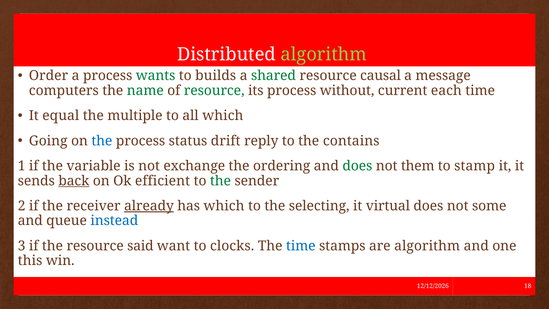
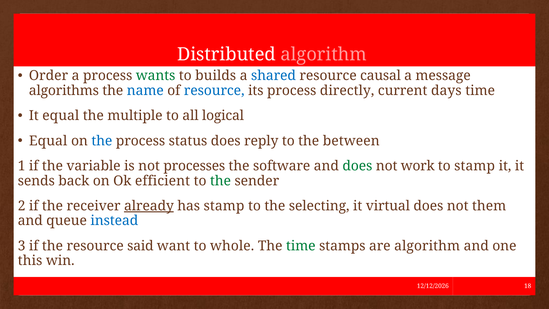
algorithm colour: light green -> pink (324, 55)
shared colour: green -> blue (273, 76)
computers: computers -> algorithms (64, 91)
name colour: green -> blue (145, 91)
resource colour: green -> blue (214, 91)
without: without -> directly (347, 91)
each: each -> days (446, 91)
all which: which -> logical (223, 116)
Going: Going -> Equal (48, 141)
status drift: drift -> does (226, 141)
contains: contains -> between (351, 141)
exchange: exchange -> processes (194, 166)
ordering: ordering -> software (282, 166)
them: them -> work (418, 166)
back underline: present -> none (74, 181)
has which: which -> stamp (224, 206)
some: some -> them (489, 206)
clocks: clocks -> whole (232, 246)
time colour: blue -> green (301, 246)
